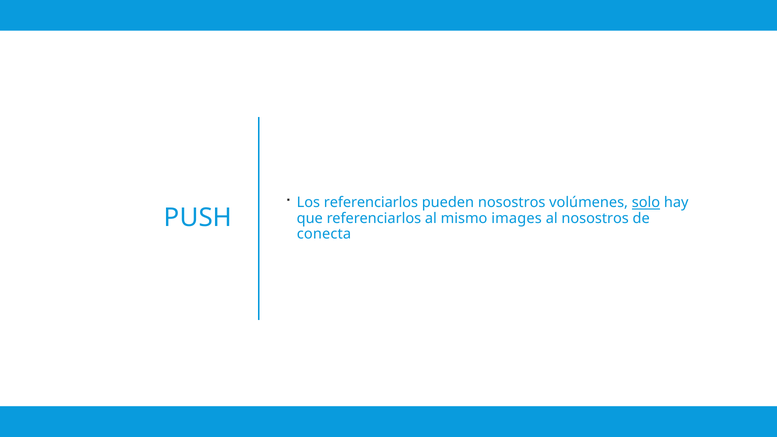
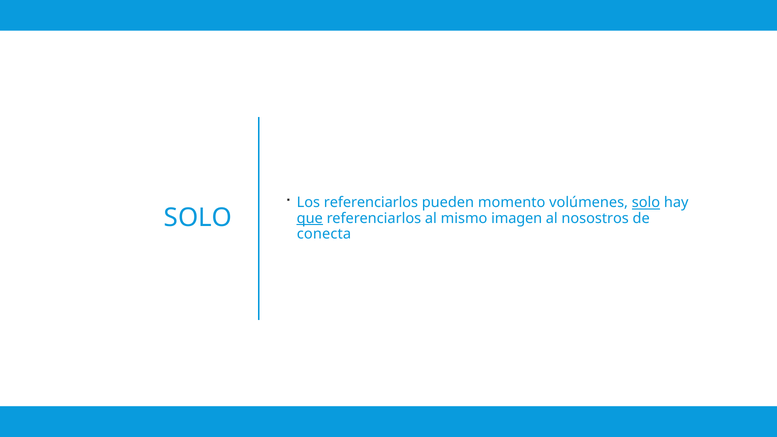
pueden nosostros: nosostros -> momento (512, 203)
PUSH: PUSH -> SOLO (198, 218)
que underline: none -> present (310, 218)
images: images -> imagen (517, 218)
